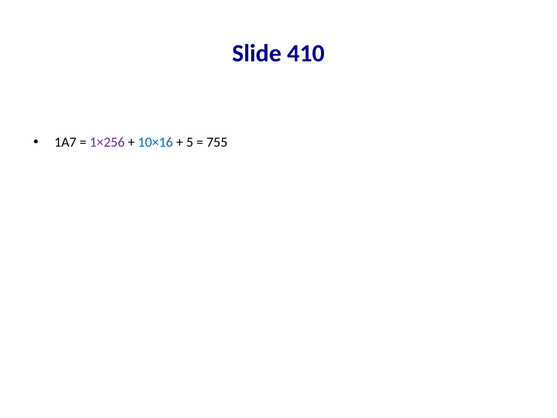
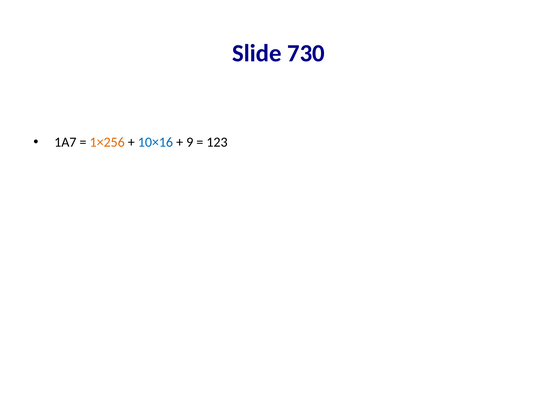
410: 410 -> 730 (306, 53)
1×256 colour: purple -> orange (107, 142)
5: 5 -> 9 (190, 142)
755: 755 -> 123 (217, 142)
